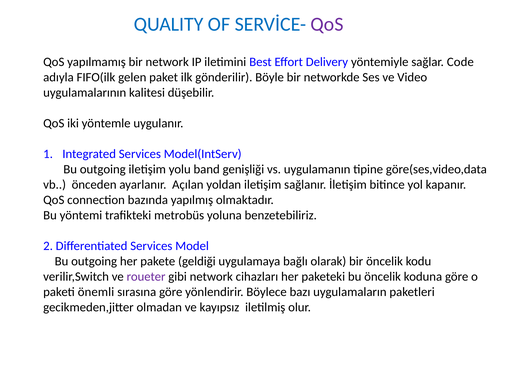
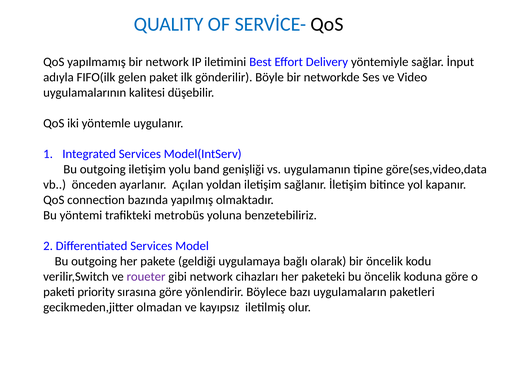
QoS colour: purple -> black (327, 24)
Code: Code -> İnput (460, 62)
önemli: önemli -> priority (96, 292)
